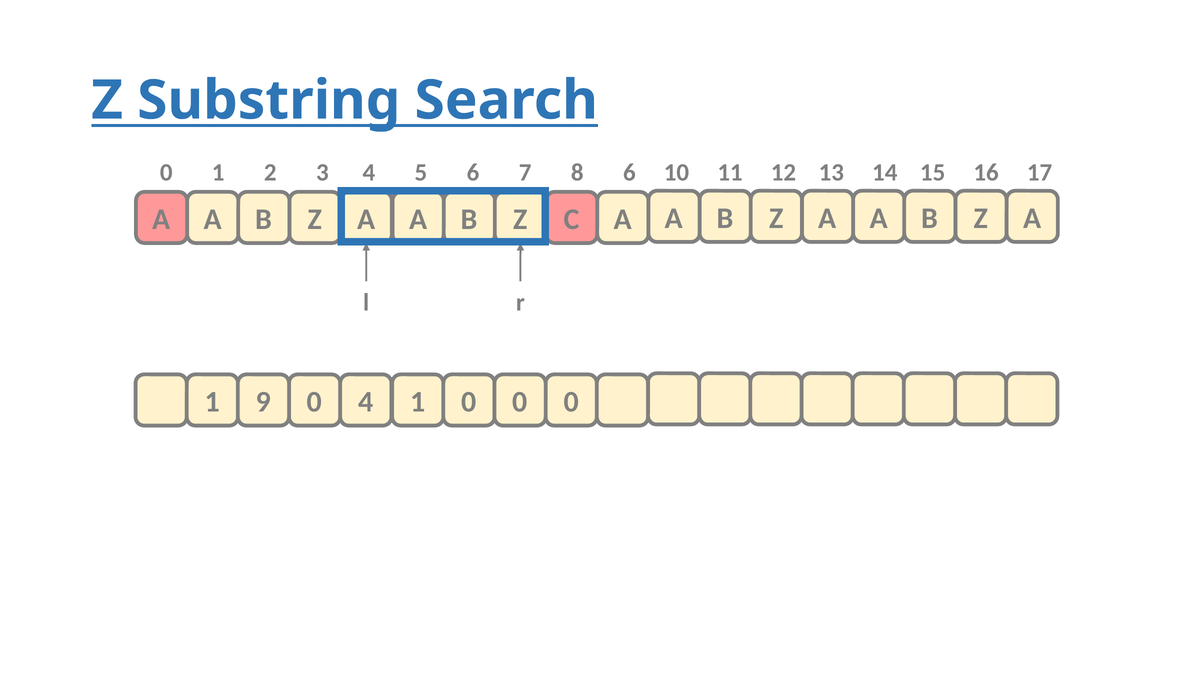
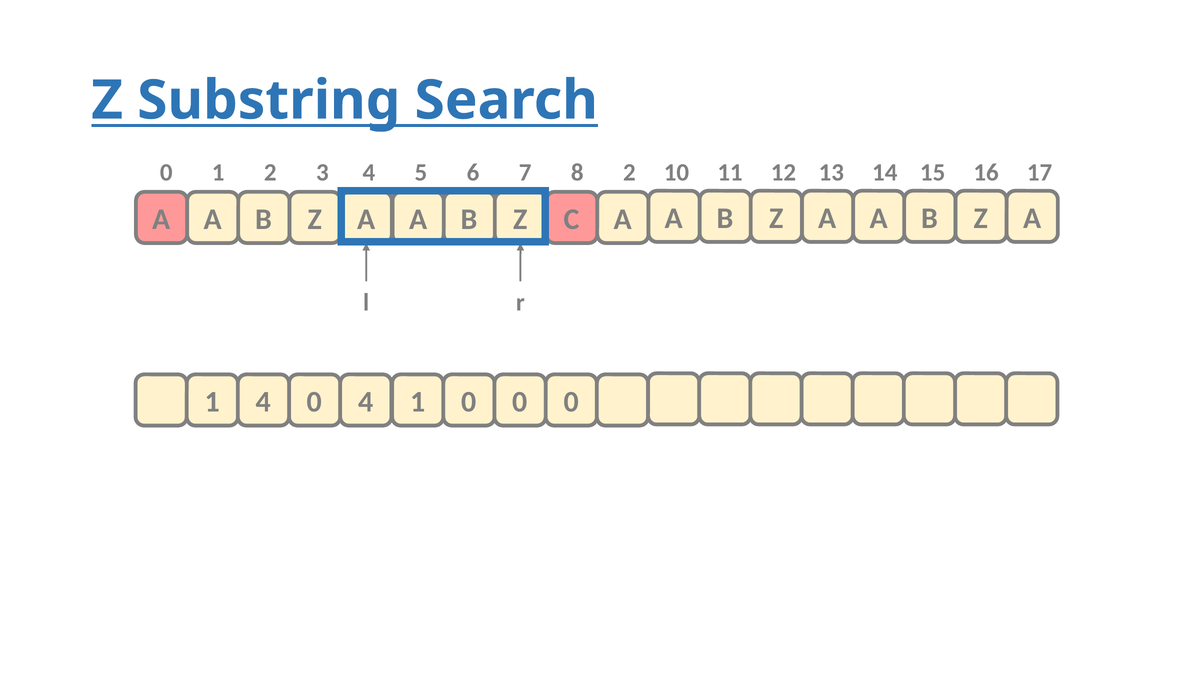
8 6: 6 -> 2 (629, 172)
1 9: 9 -> 4 (263, 402)
